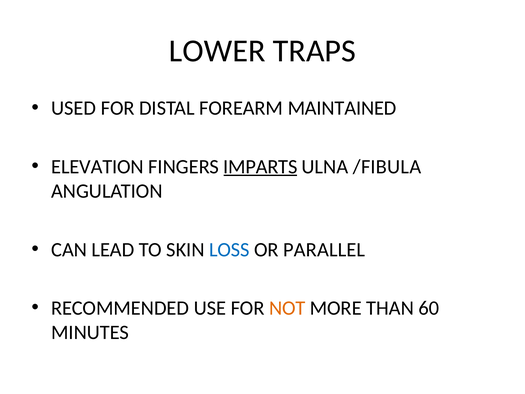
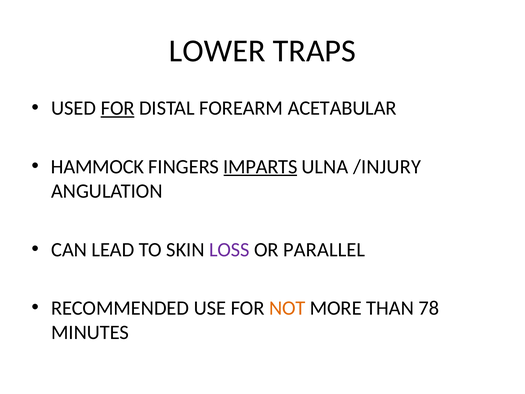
FOR underline: none -> present (118, 108)
MAINTAINED: MAINTAINED -> ACETABULAR (342, 108)
ELEVATION: ELEVATION -> HAMMOCK (98, 167)
/FIBULA: /FIBULA -> /INJURY (387, 167)
LOSS colour: blue -> purple (229, 249)
60: 60 -> 78 (429, 308)
